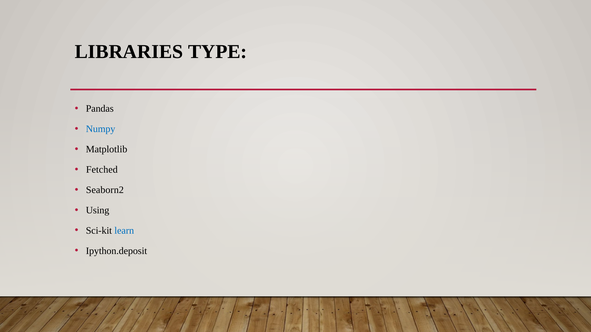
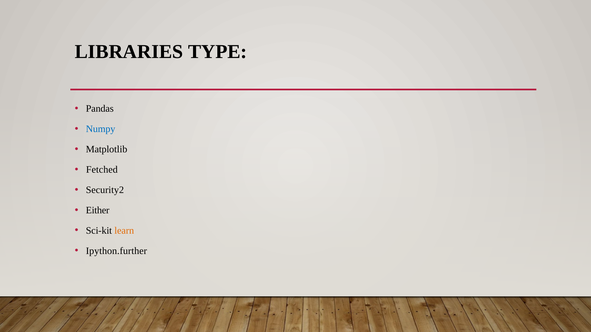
Seaborn2: Seaborn2 -> Security2 (105, 190)
Using: Using -> Either (98, 211)
learn colour: blue -> orange (124, 231)
Ipython.deposit: Ipython.deposit -> Ipython.further (116, 251)
